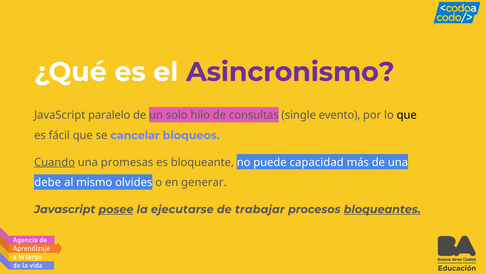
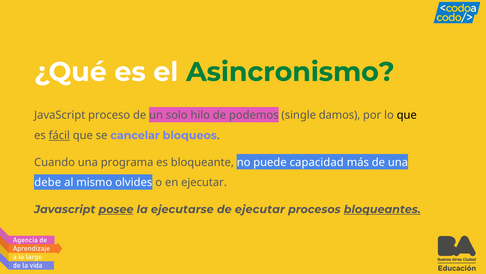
Asincronismo colour: purple -> green (290, 72)
paralelo: paralelo -> proceso (109, 115)
consultas: consultas -> podemos (254, 115)
evento: evento -> damos (340, 115)
fácil underline: none -> present (59, 135)
Cuando underline: present -> none (55, 162)
promesas: promesas -> programa (127, 162)
en generar: generar -> ejecutar (204, 182)
de trabajar: trabajar -> ejecutar (260, 209)
